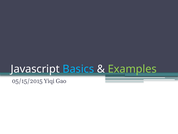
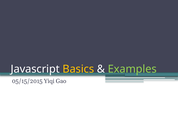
Basics colour: light blue -> yellow (78, 69)
